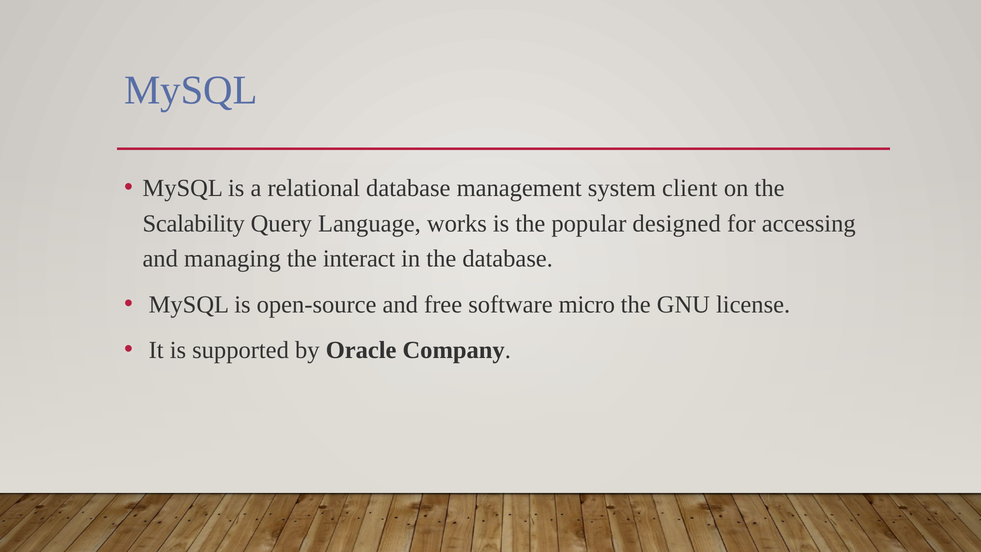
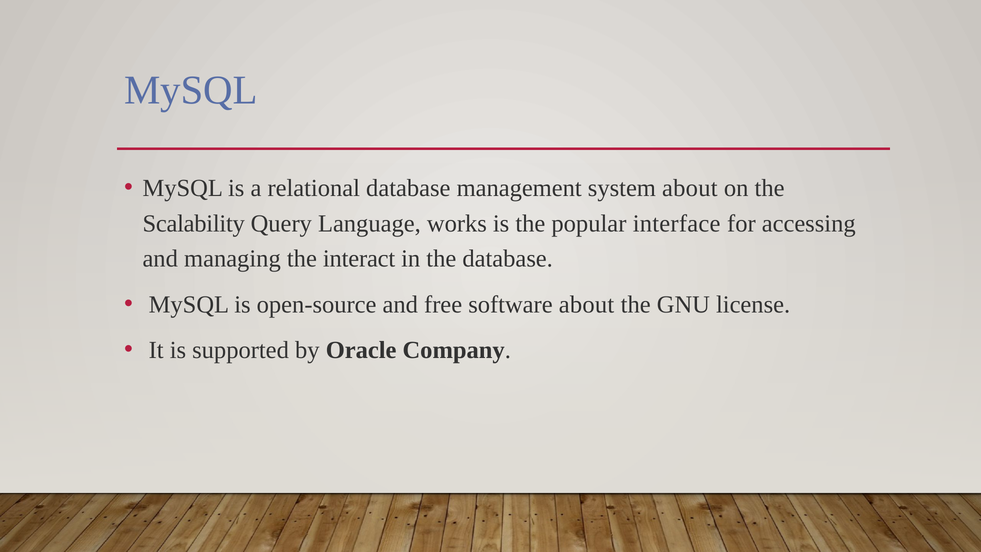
system client: client -> about (690, 188)
designed: designed -> interface (677, 223)
software micro: micro -> about (587, 304)
